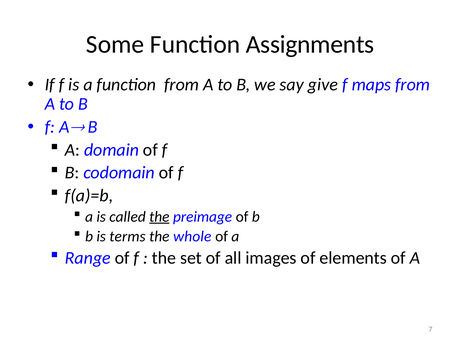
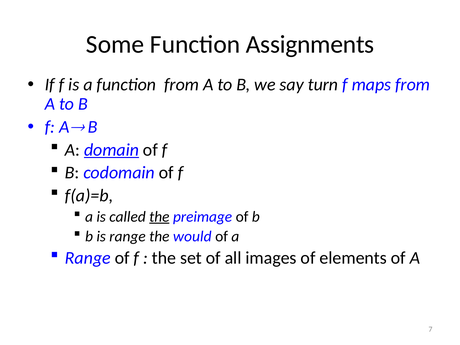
give: give -> turn (323, 85)
domain underline: none -> present (112, 150)
is terms: terms -> range (128, 236)
whole: whole -> would (192, 236)
